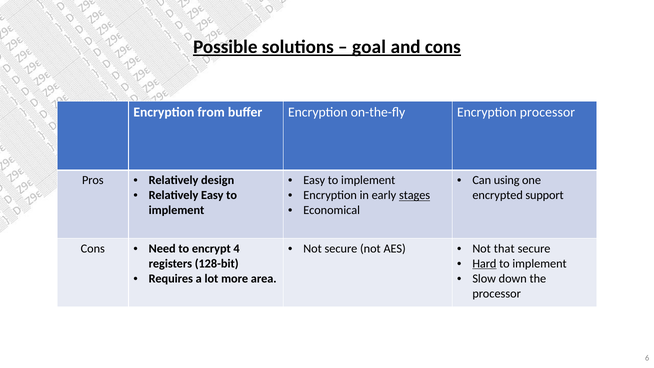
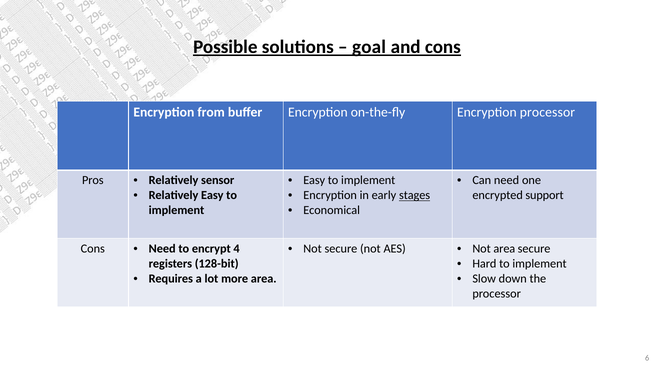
Can using: using -> need (507, 180)
design: design -> sensor (218, 180)
Not that: that -> area (504, 248)
Hard underline: present -> none (484, 263)
